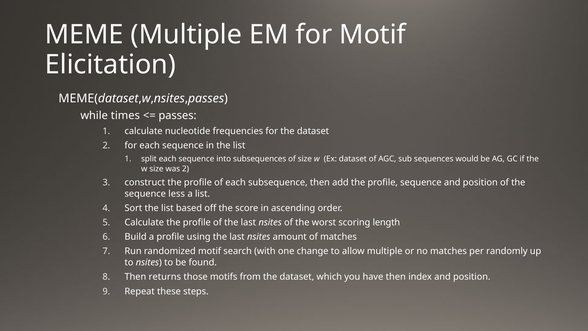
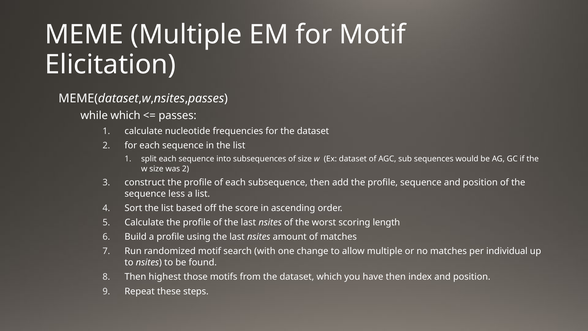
while times: times -> which (125, 116)
randomly: randomly -> individual (507, 251)
returns: returns -> highest (165, 277)
